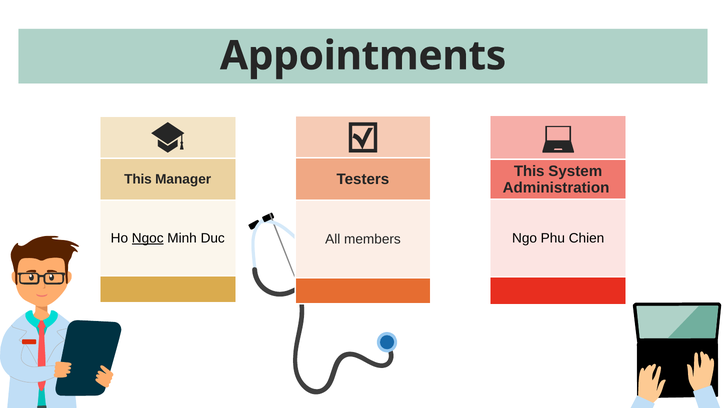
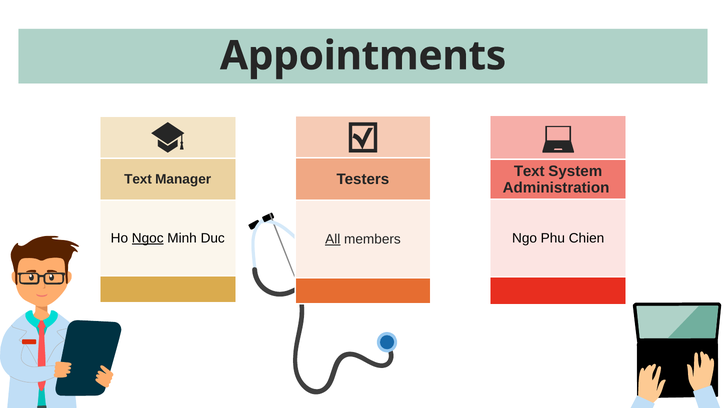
This: This -> Text (529, 171)
This: This -> Text (138, 180)
All underline: none -> present (333, 239)
